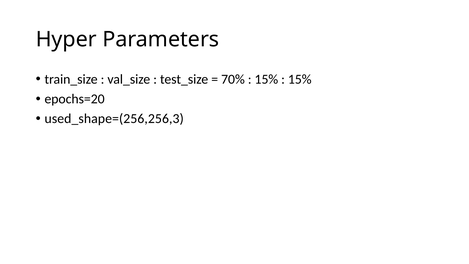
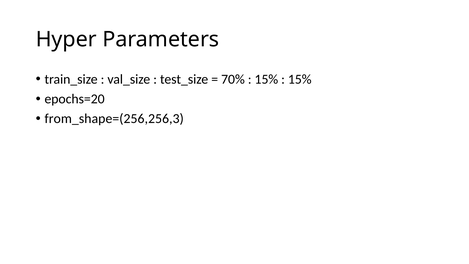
used_shape=(256,256,3: used_shape=(256,256,3 -> from_shape=(256,256,3 (114, 119)
